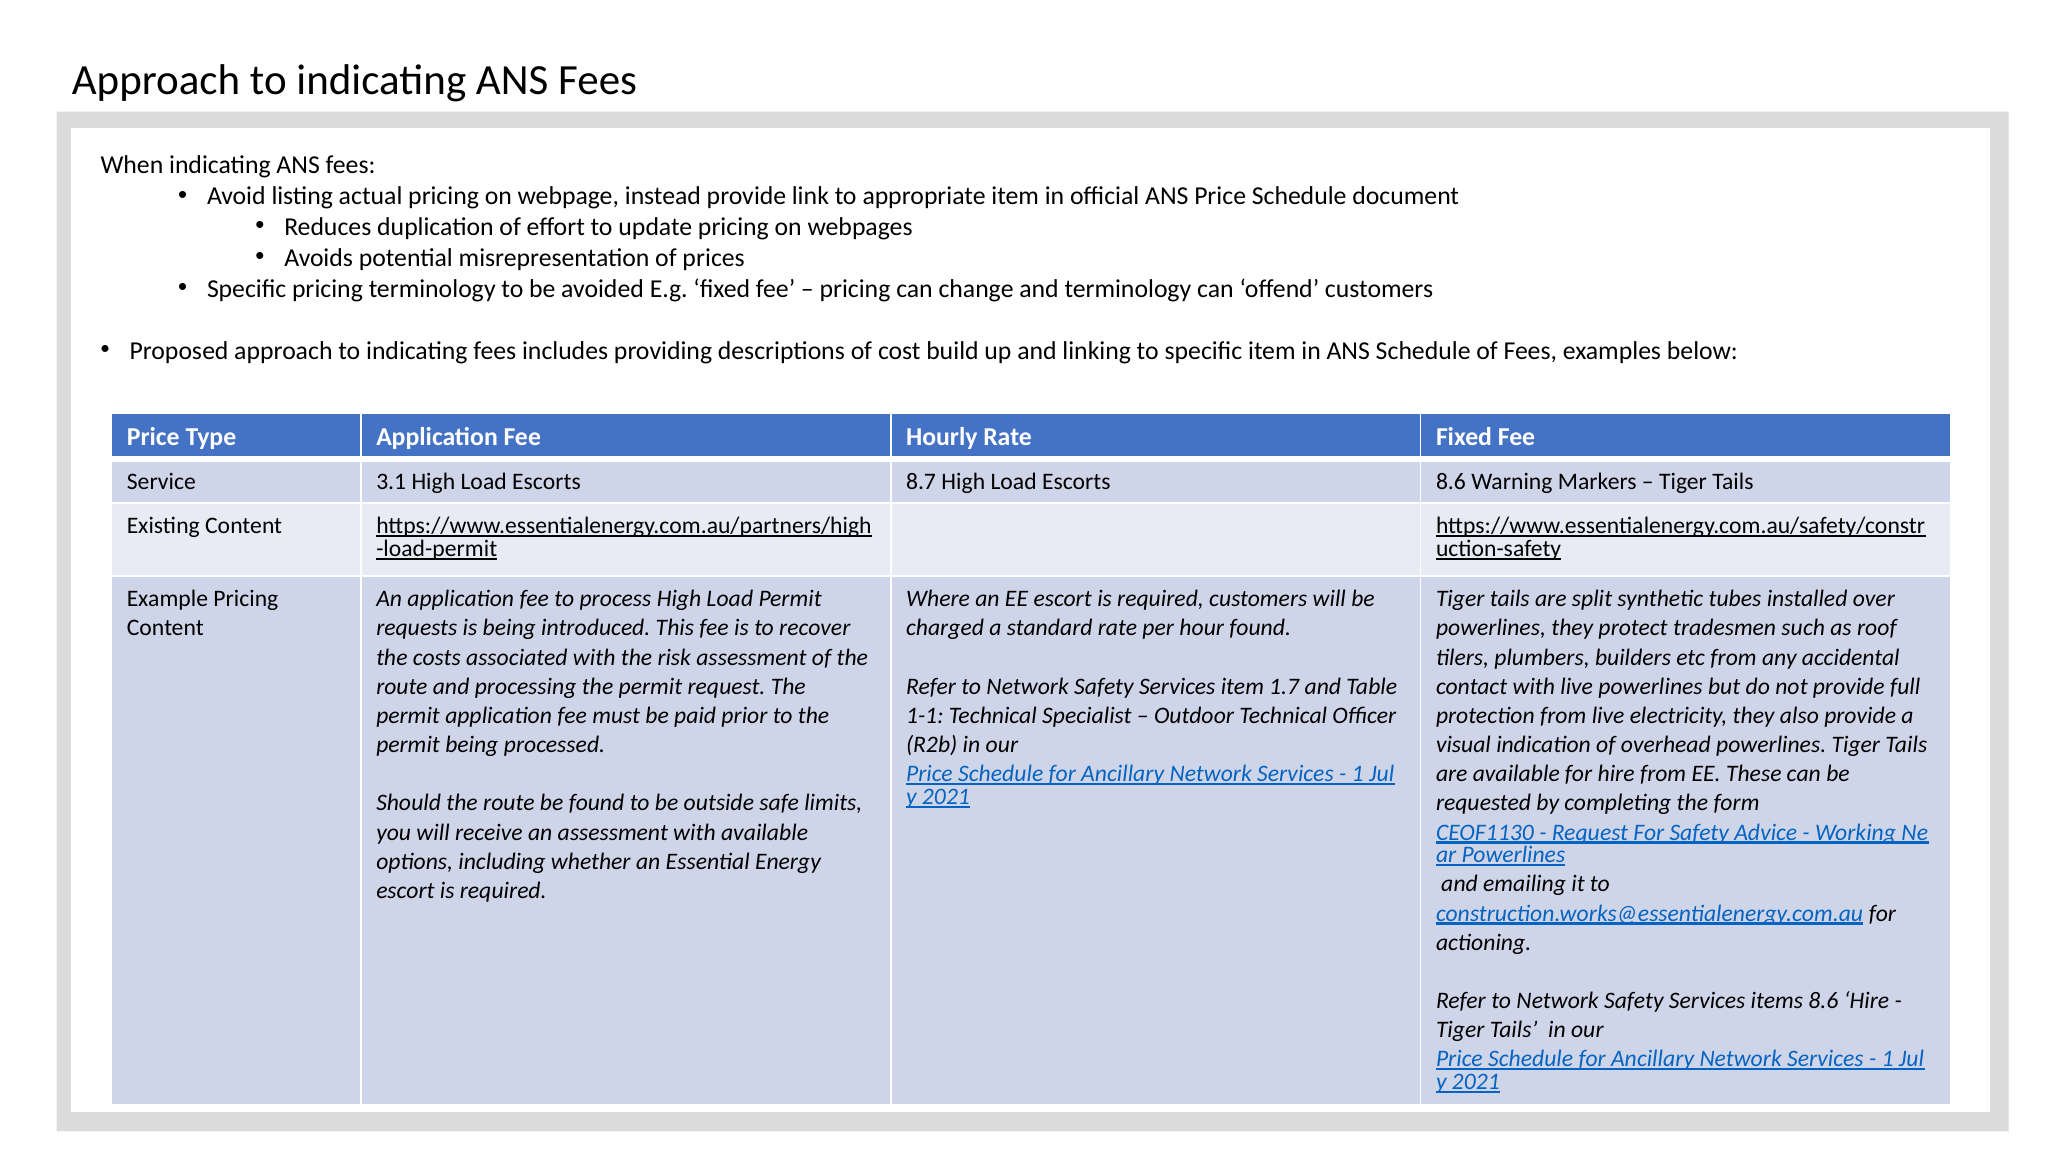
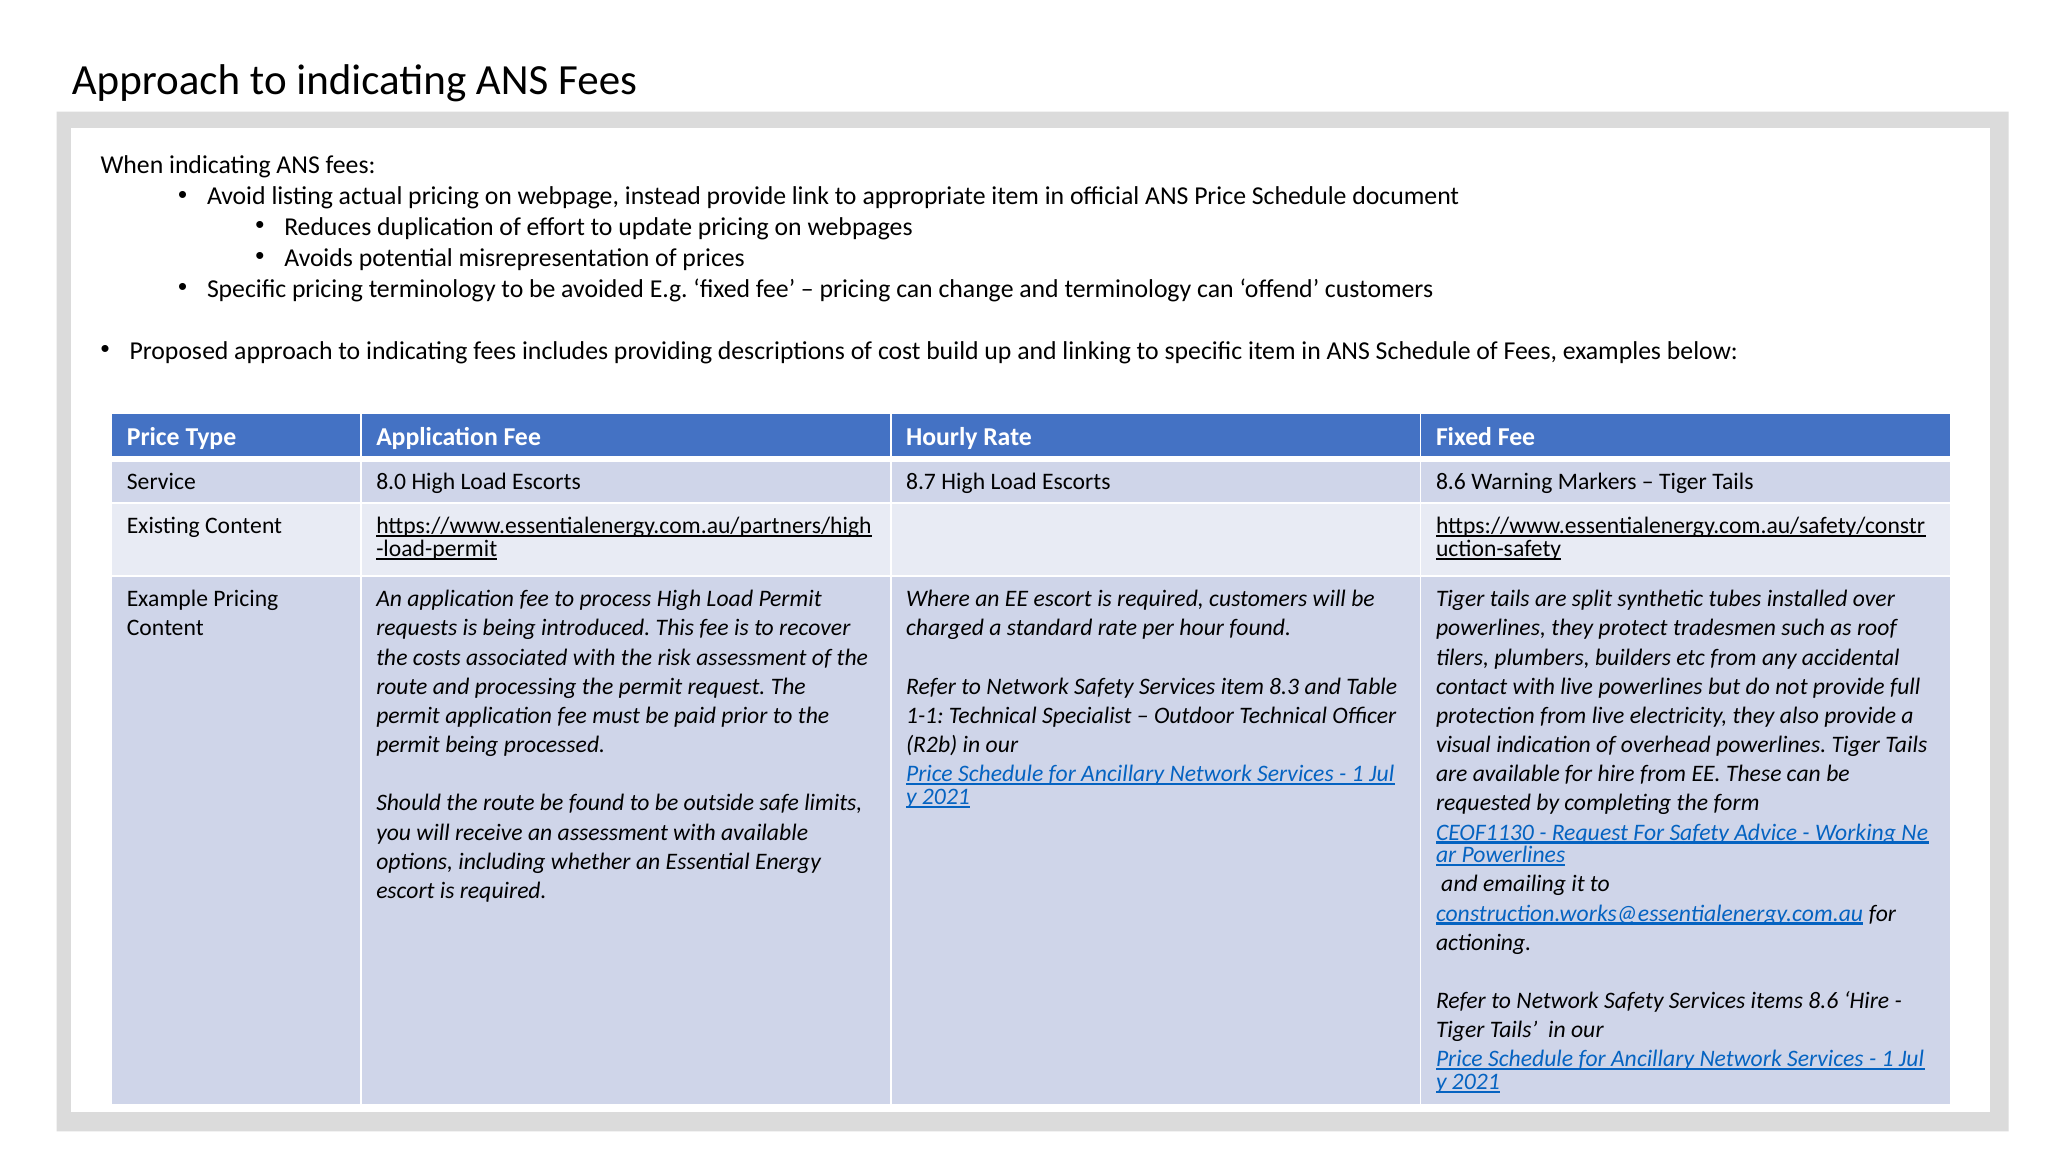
3.1: 3.1 -> 8.0 (391, 482)
1.7: 1.7 -> 8.3 (1284, 686)
